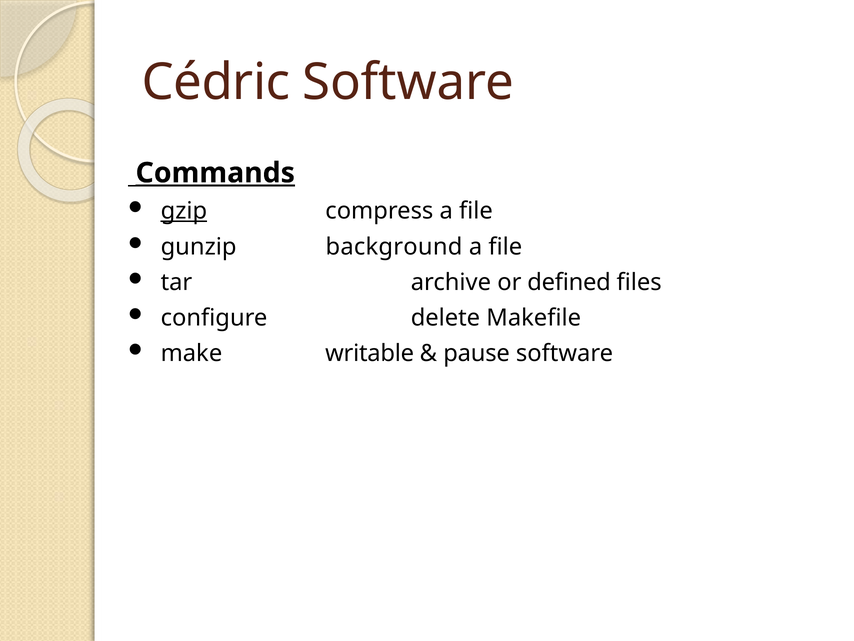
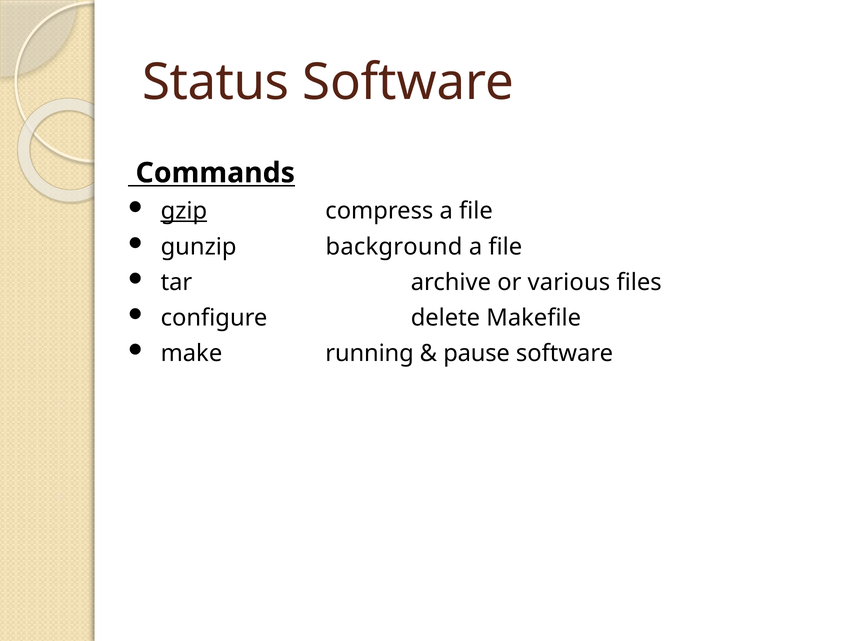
Cédric: Cédric -> Status (216, 83)
Commands underline: present -> none (215, 173)
defined: defined -> various (569, 282)
writable: writable -> running (370, 353)
